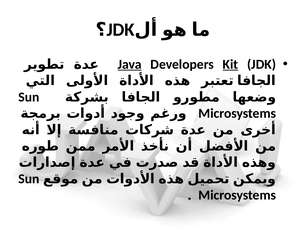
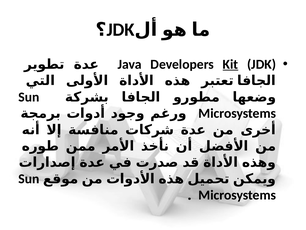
Java underline: present -> none (130, 64)
